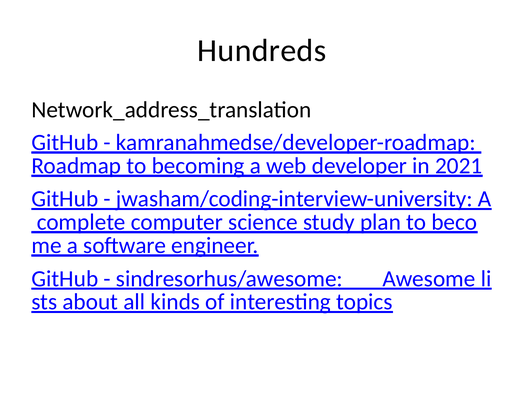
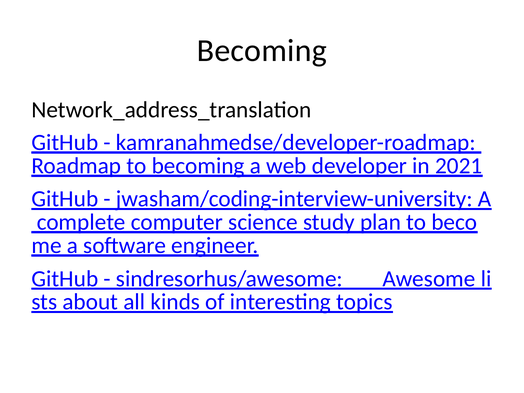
Hundreds: Hundreds -> Becoming (262, 51)
